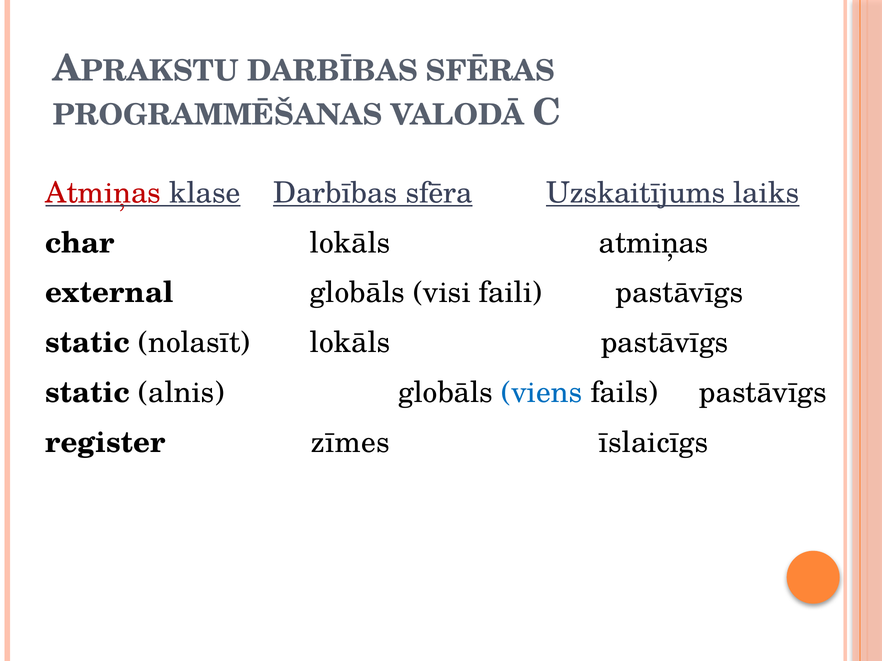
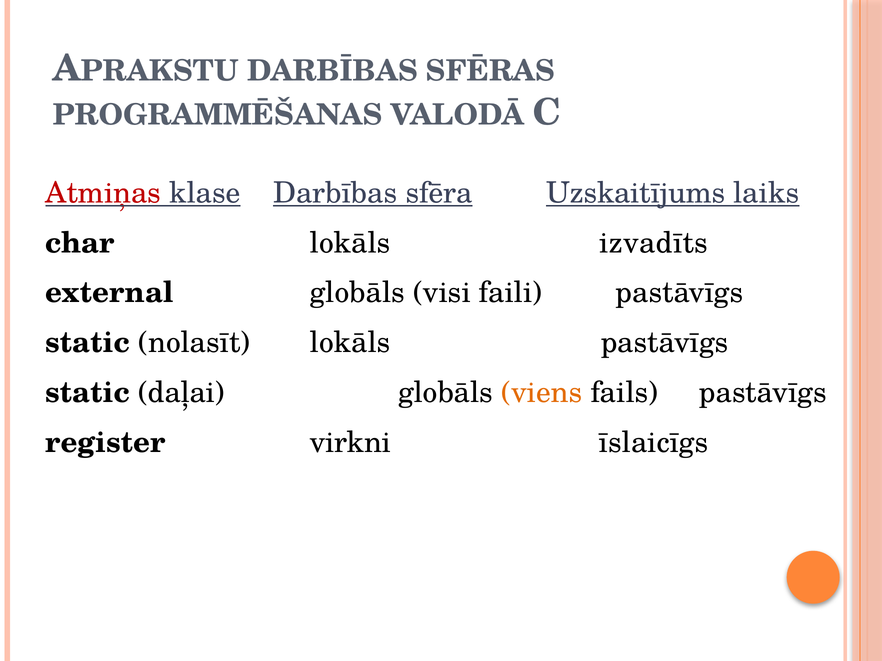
lokāls atmiņas: atmiņas -> izvadīts (654, 243)
alnis: alnis -> daļai (182, 393)
viens colour: blue -> orange (542, 393)
zīmes: zīmes -> virkni (350, 443)
